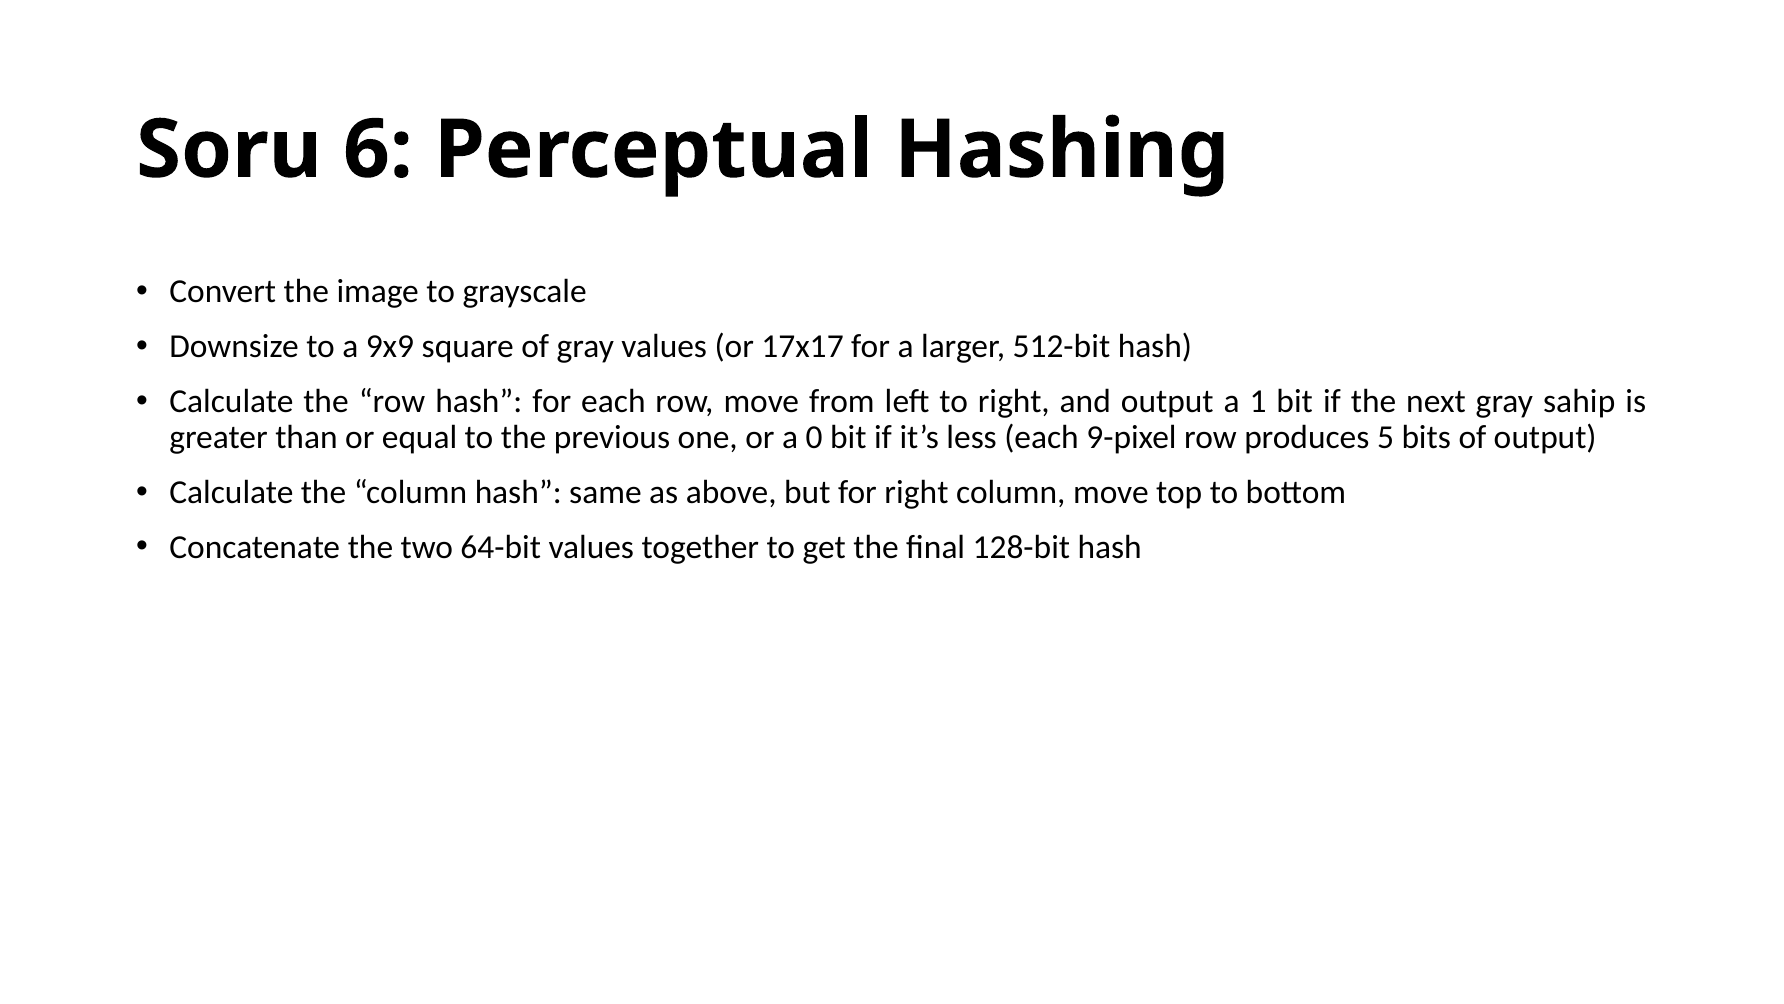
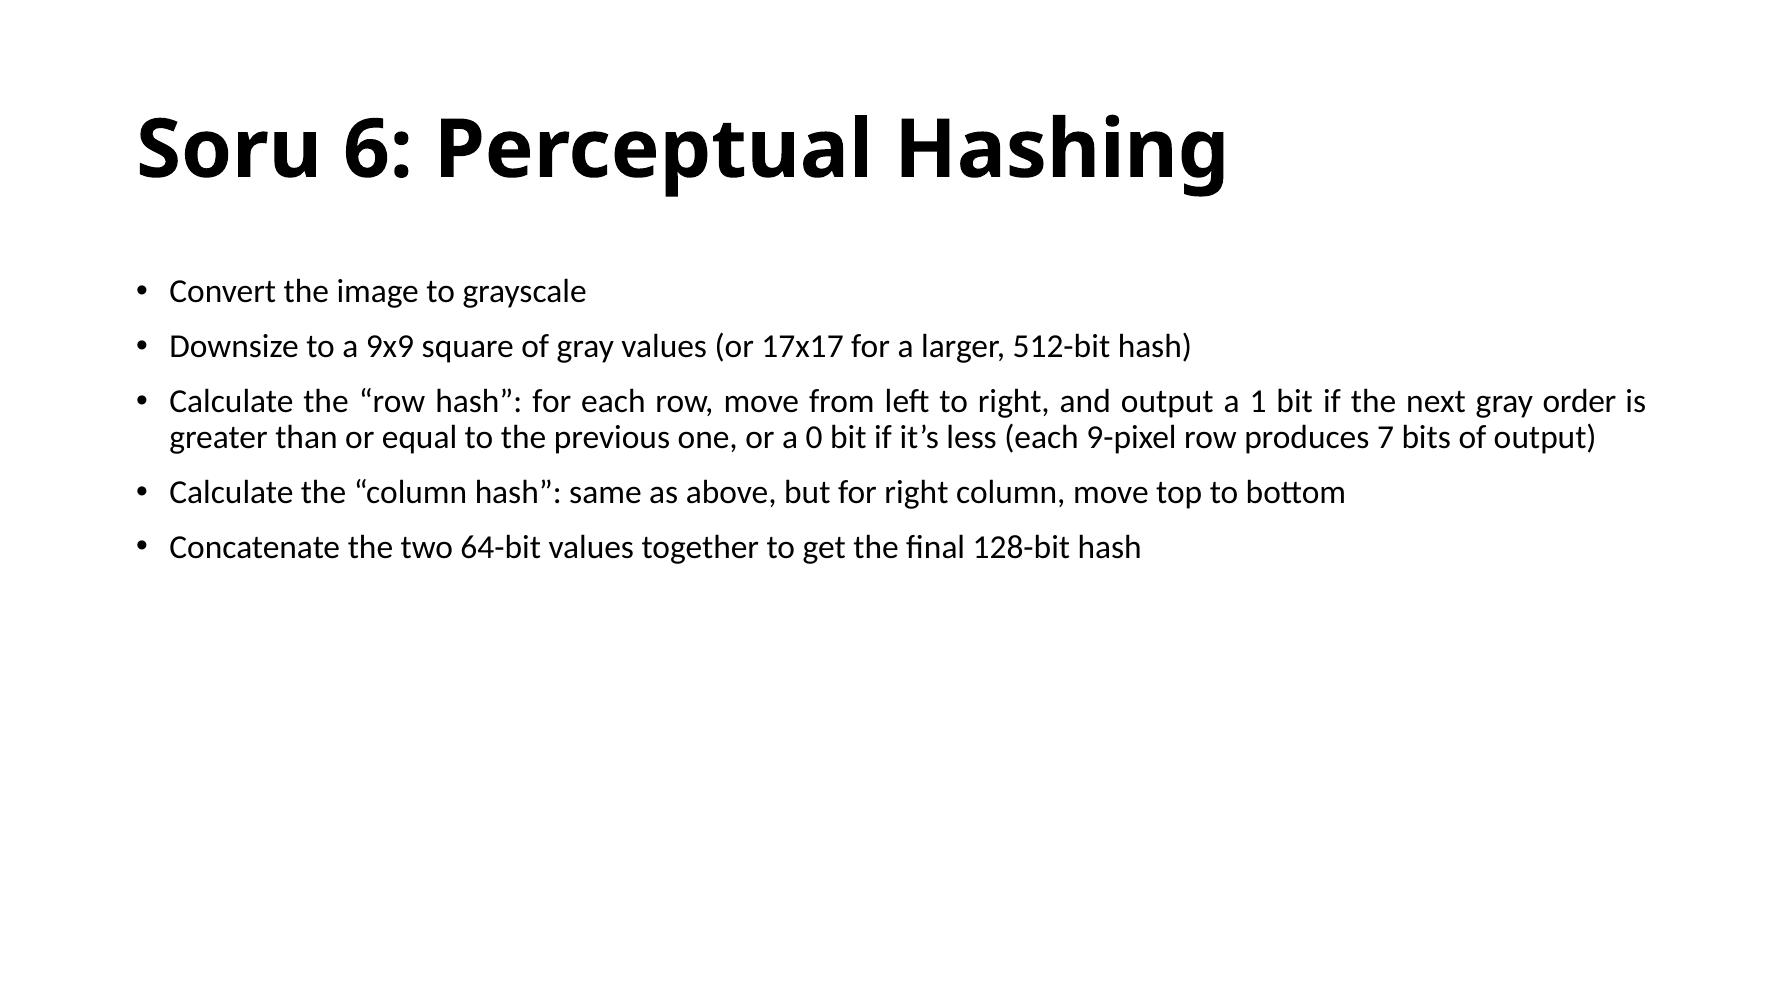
sahip: sahip -> order (1579, 401)
5: 5 -> 7 (1386, 437)
